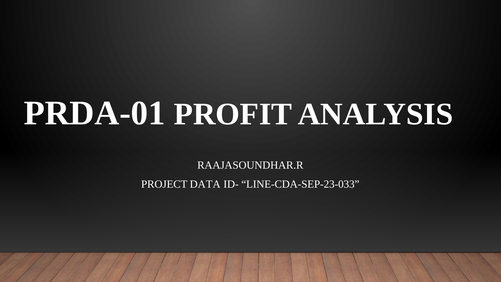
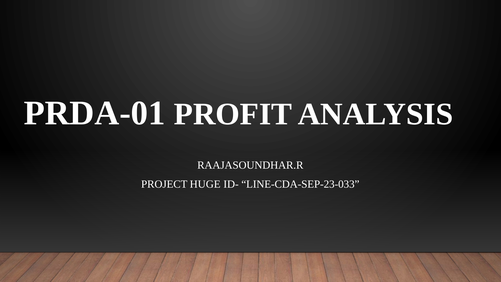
DATA: DATA -> HUGE (205, 184)
